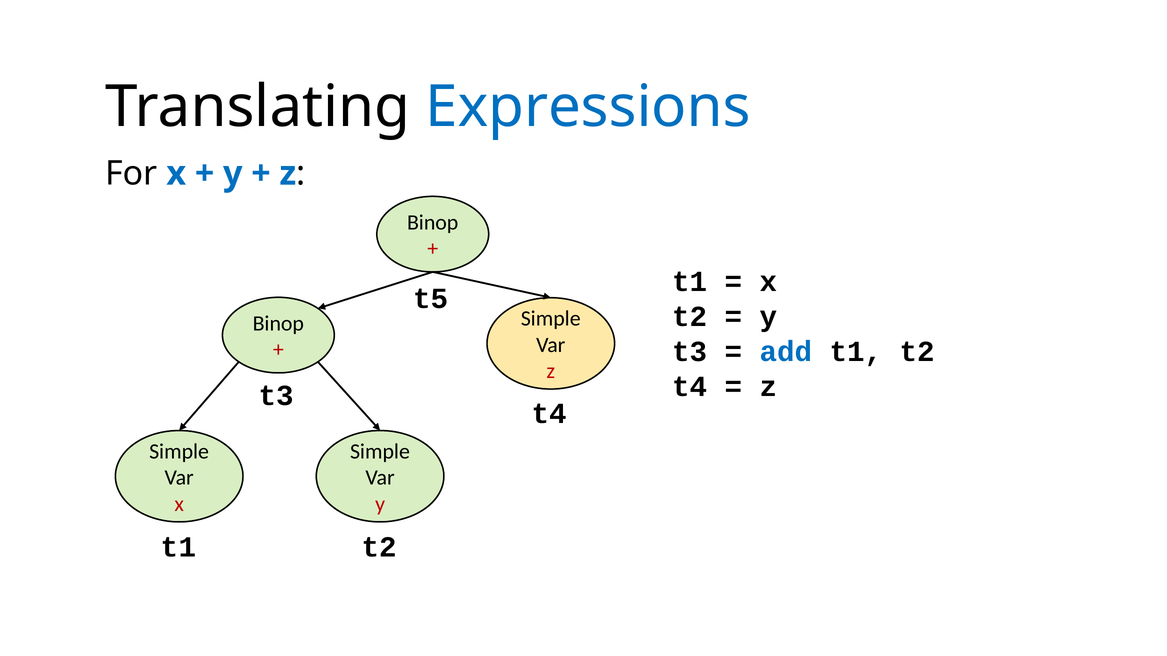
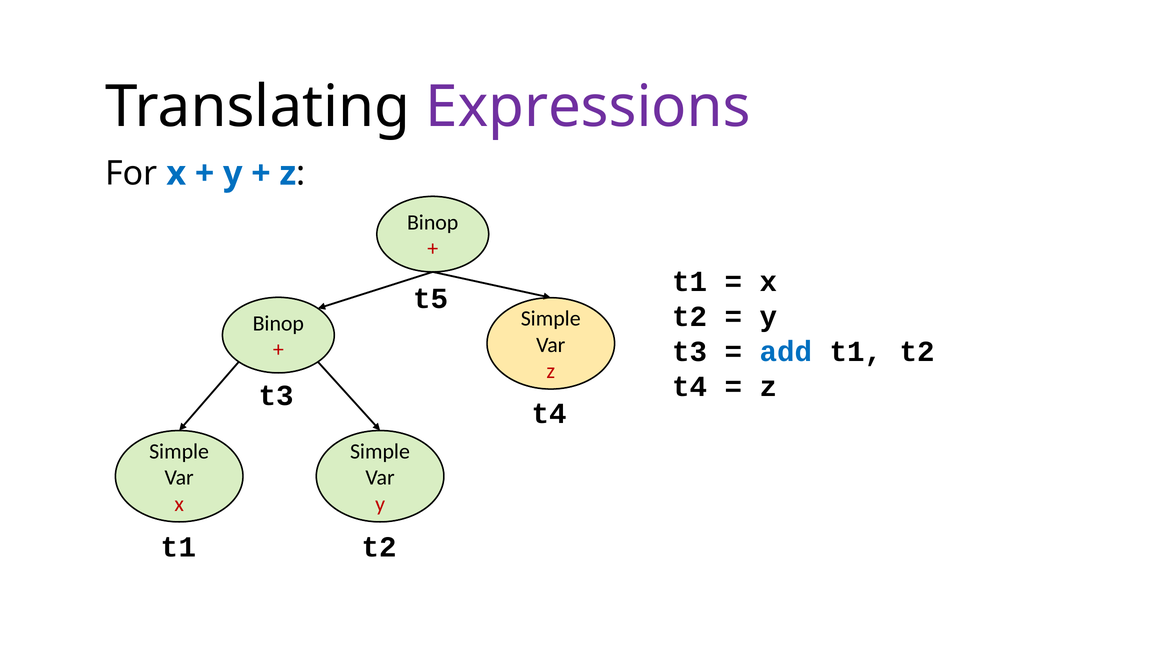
Expressions colour: blue -> purple (588, 107)
